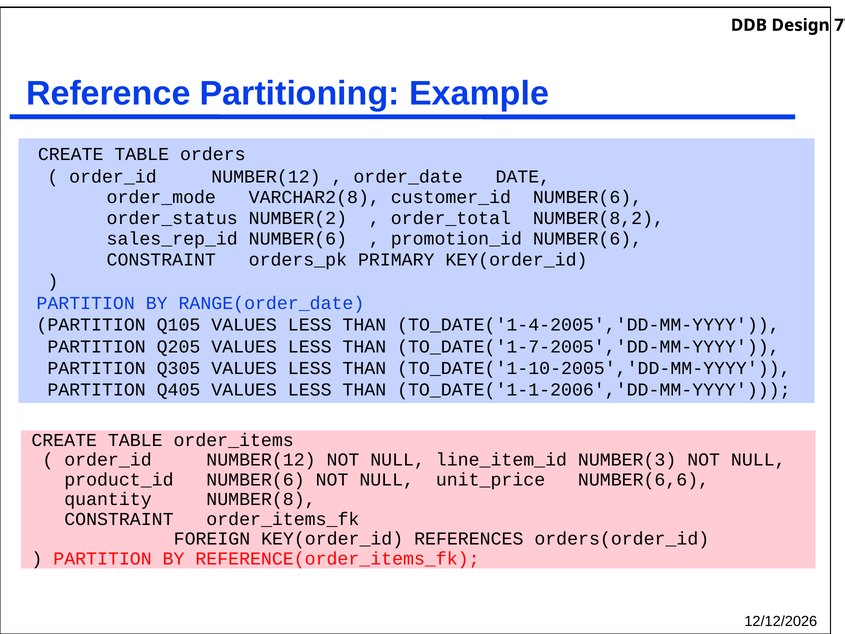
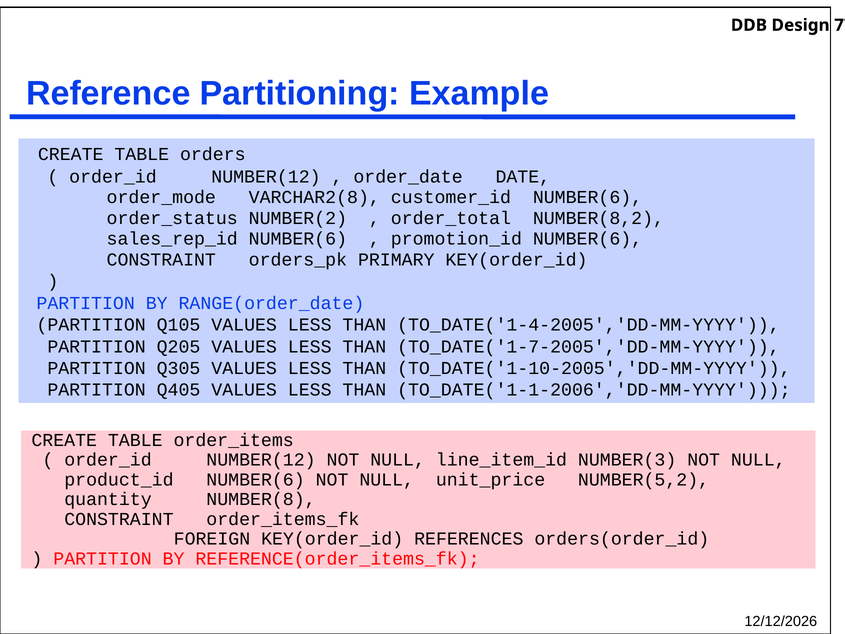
NUMBER(6,6: NUMBER(6,6 -> NUMBER(5,2 (644, 479)
